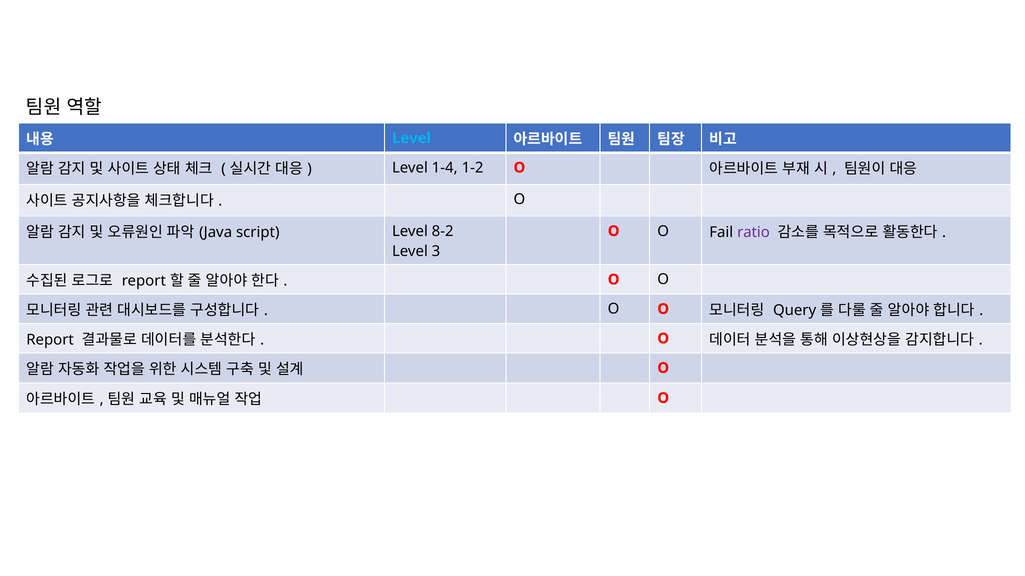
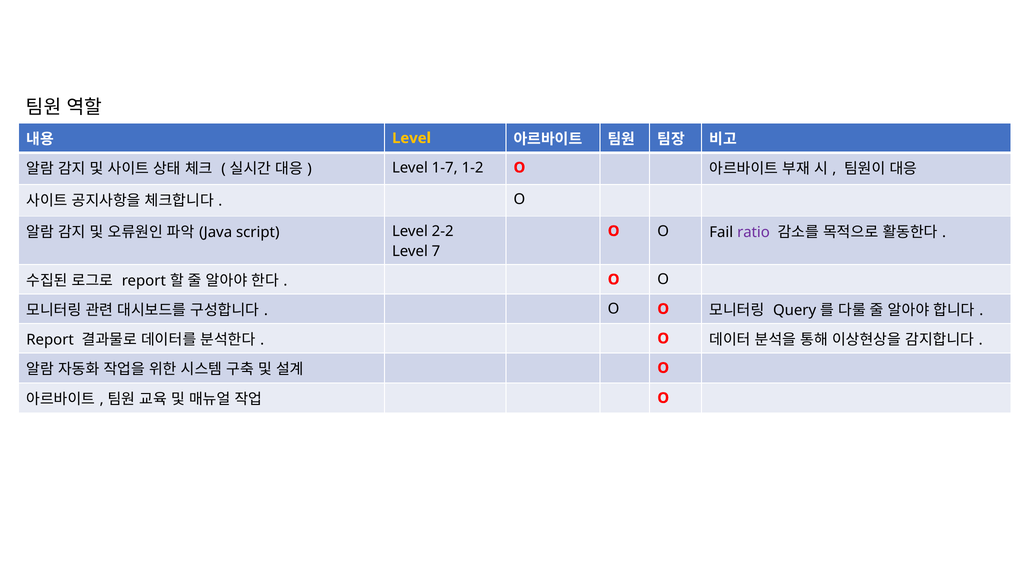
Level colour: light blue -> yellow (412, 138)
1-4: 1-4 -> 1-7 (445, 168)
8-2: 8-2 -> 2-2 (443, 231)
3: 3 -> 7 (436, 252)
